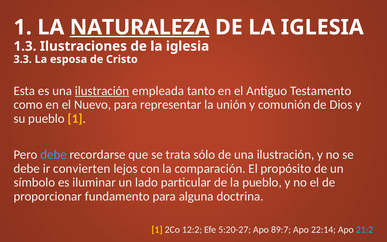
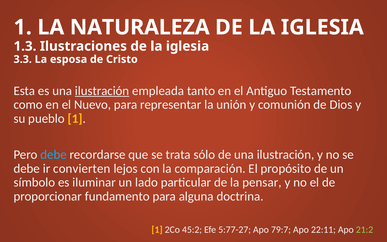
NATURALEZA underline: present -> none (140, 27)
la pueblo: pueblo -> pensar (262, 182)
12:2: 12:2 -> 45:2 (192, 230)
5:20-27: 5:20-27 -> 5:77-27 (235, 230)
89:7: 89:7 -> 79:7 (281, 230)
22:14: 22:14 -> 22:11 (323, 230)
21:2 colour: light blue -> light green (365, 230)
